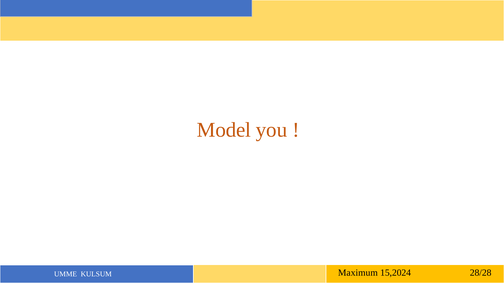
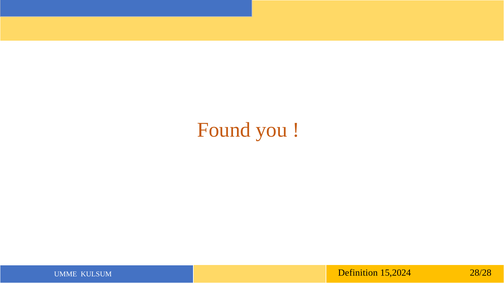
Model: Model -> Found (224, 130)
Maximum: Maximum -> Definition (358, 273)
